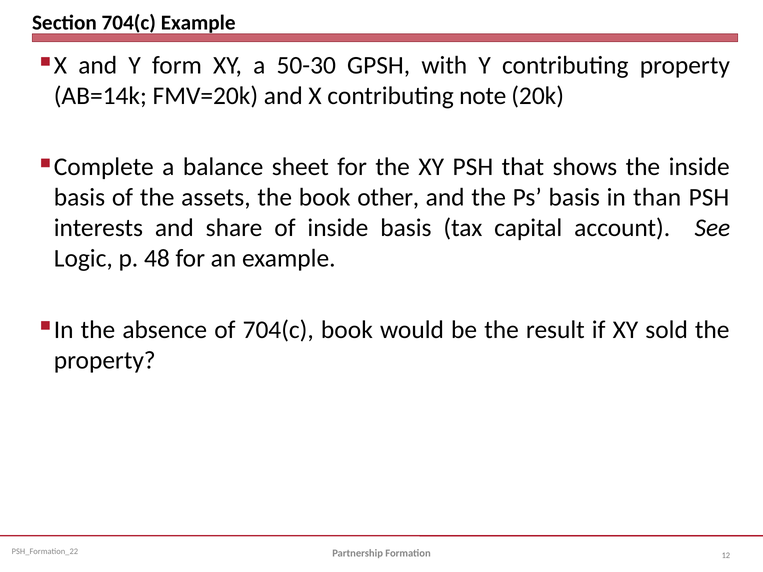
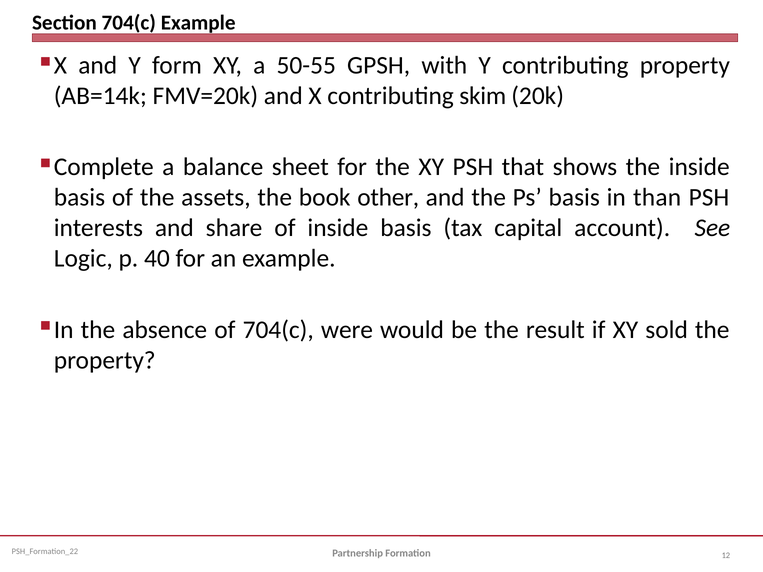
50-30: 50-30 -> 50-55 (306, 65)
note: note -> skim (483, 96)
48: 48 -> 40 (157, 259)
704(c book: book -> were (347, 330)
